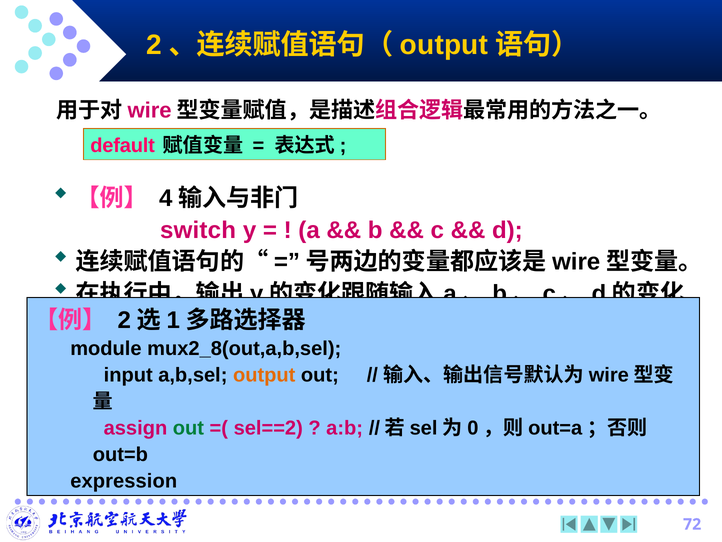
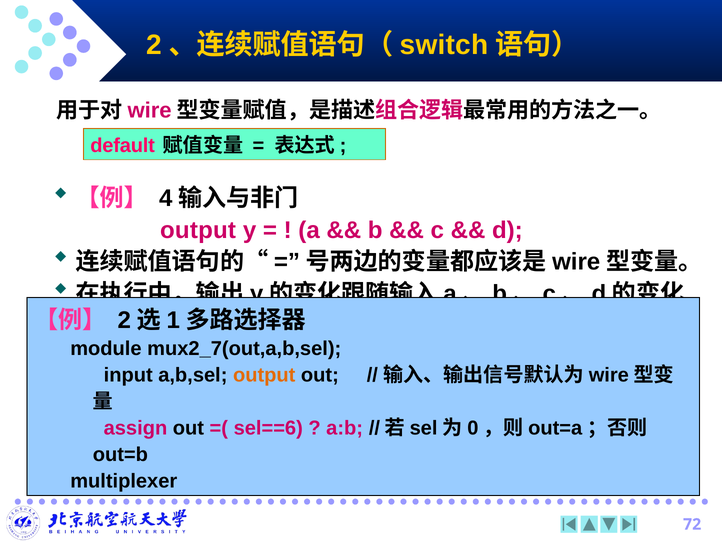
output: output -> switch (444, 45)
switch: switch -> output (198, 230)
mux2_8(out,a,b,sel: mux2_8(out,a,b,sel -> mux2_7(out,a,b,sel (244, 348)
out colour: green -> black (188, 428)
sel==2: sel==2 -> sel==6 (268, 428)
expression: expression -> multiplexer (124, 481)
